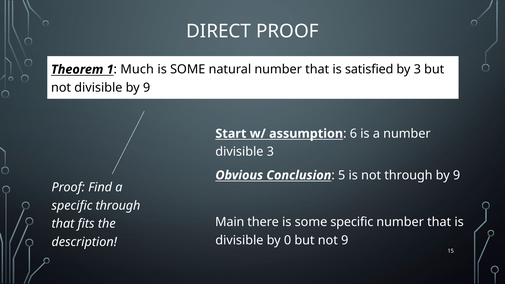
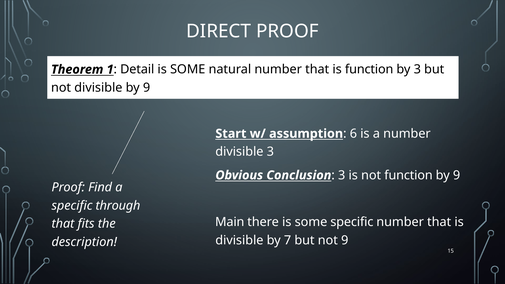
Much: Much -> Detail (137, 70)
is satisfied: satisfied -> function (369, 70)
5: 5 -> 3 (342, 175)
not through: through -> function (408, 175)
0: 0 -> 7 (288, 240)
